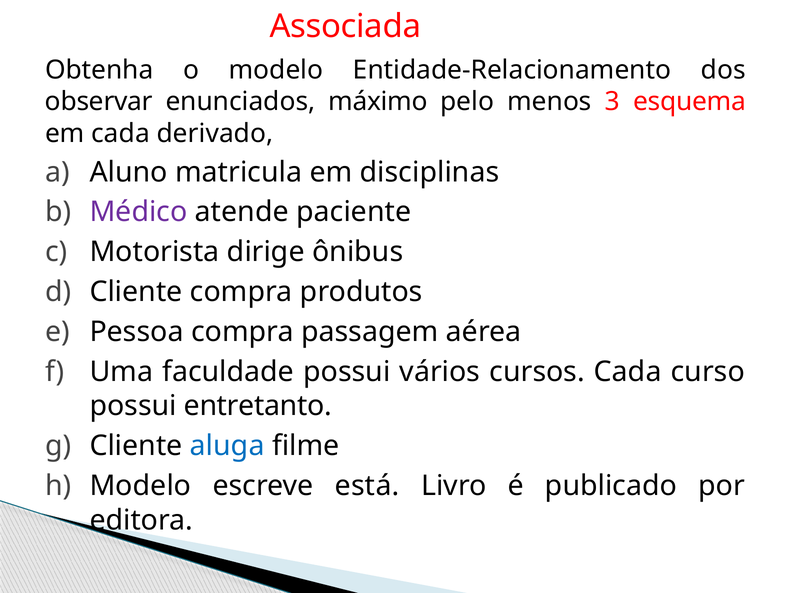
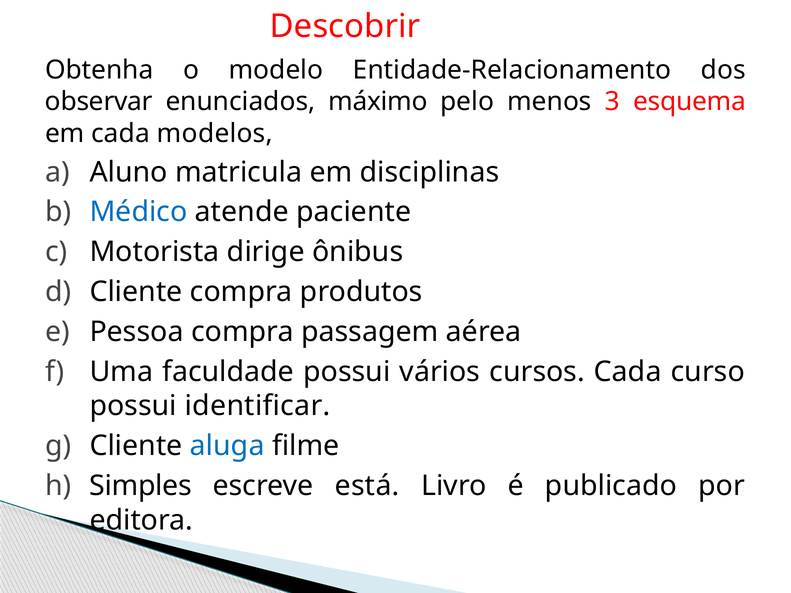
Associada: Associada -> Descobrir (345, 27)
derivado: derivado -> modelos (215, 133)
Médico colour: purple -> blue (138, 212)
entretanto: entretanto -> identificar (258, 406)
Modelo: Modelo -> Simples (141, 486)
